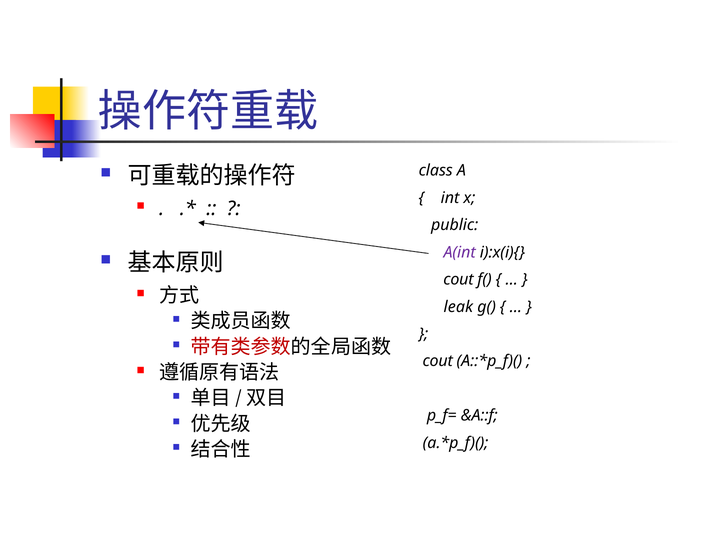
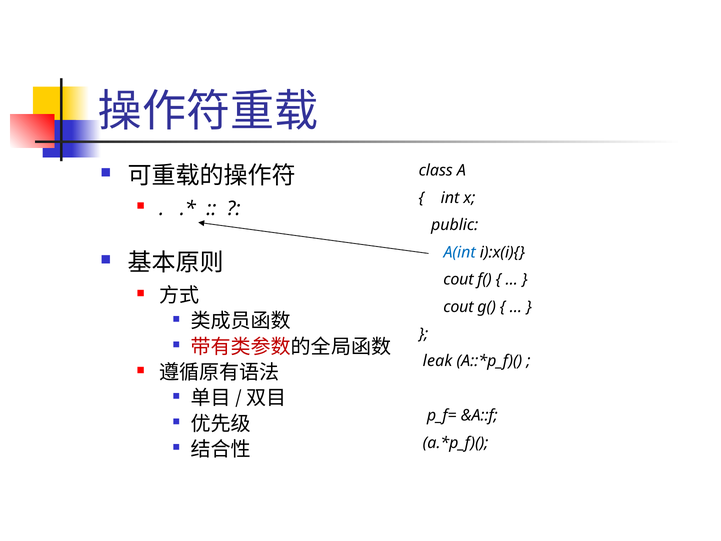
A(int colour: purple -> blue (460, 252)
leak: leak -> cout (458, 307)
cout: cout -> leak (438, 361)
